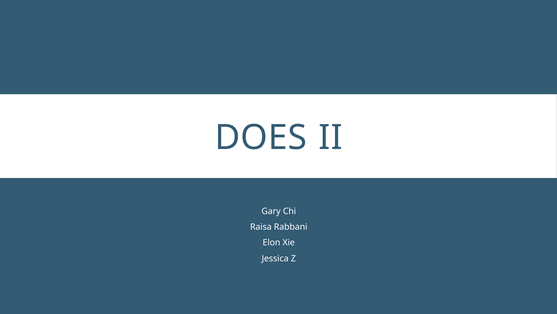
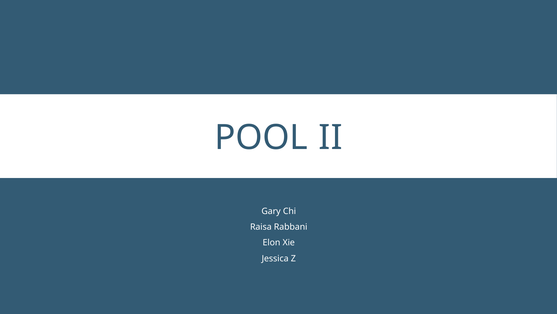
DOES: DOES -> POOL (261, 137)
